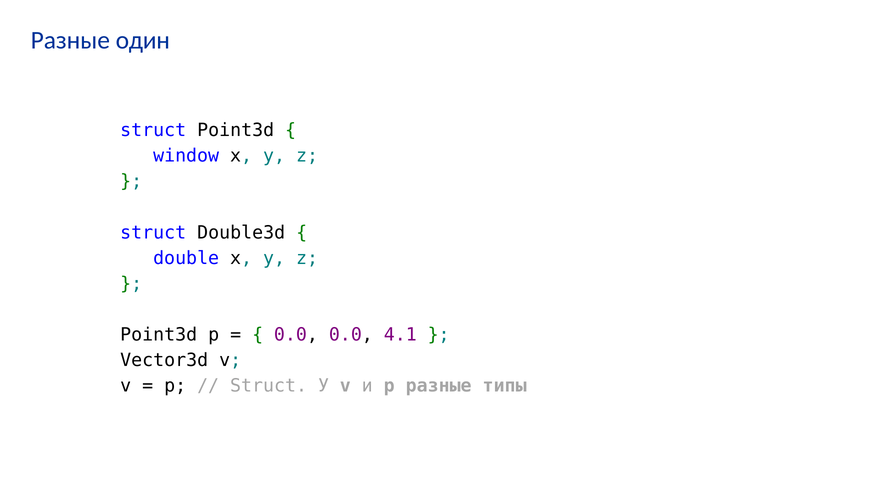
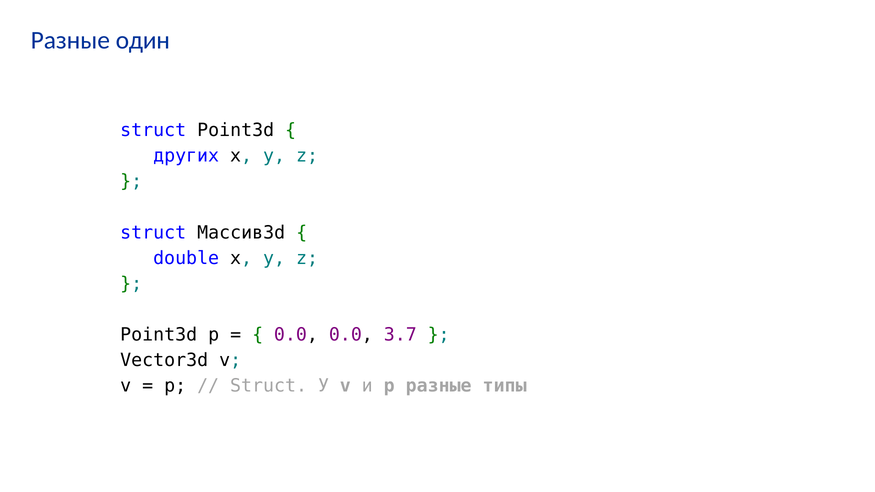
window: window -> других (186, 156)
Double3d: Double3d -> Массив3d (241, 233)
4.1: 4.1 -> 3.7 (400, 335)
